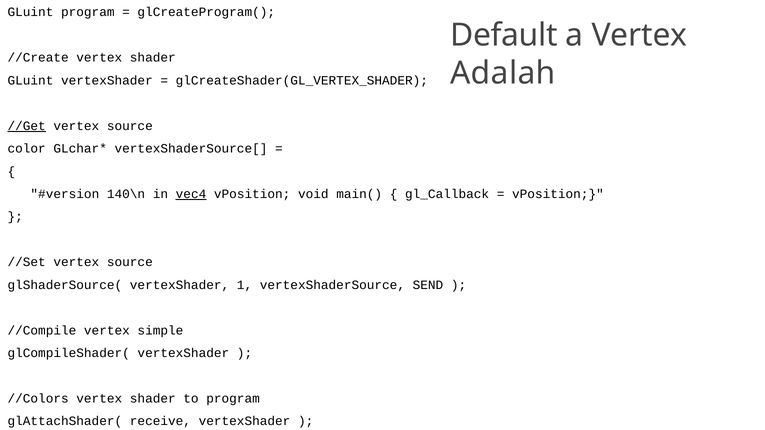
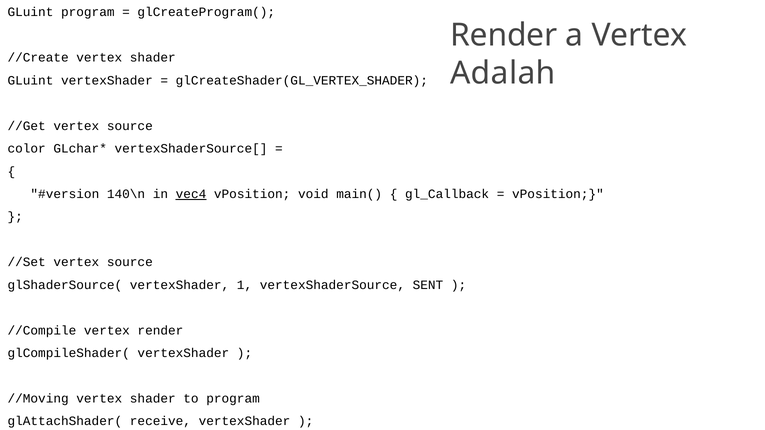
Default: Default -> Render (504, 35)
//Get underline: present -> none (27, 126)
SEND: SEND -> SENT (428, 285)
vertex simple: simple -> render (160, 331)
//Colors: //Colors -> //Moving (38, 399)
